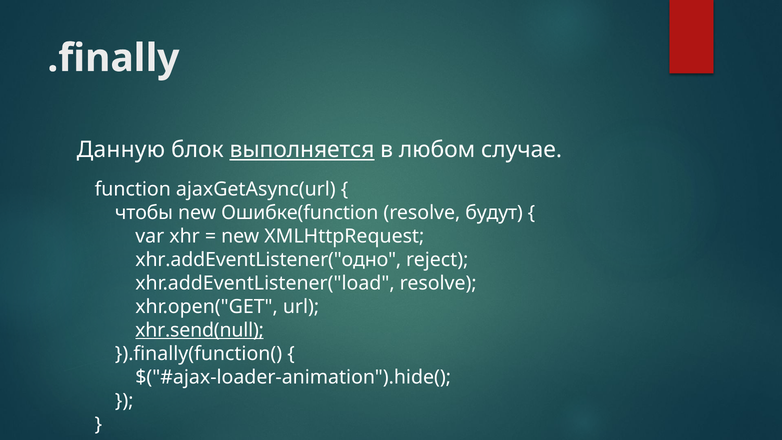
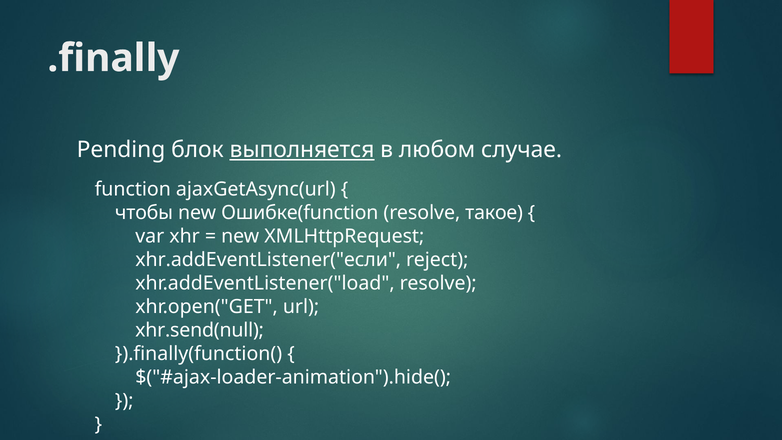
Данную: Данную -> Pending (121, 150)
будут: будут -> такое (494, 213)
xhr.addEventListener("одно: xhr.addEventListener("одно -> xhr.addEventListener("если (268, 260)
xhr.send(null underline: present -> none (200, 330)
